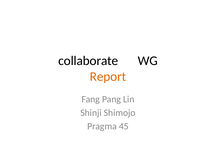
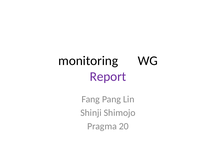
collaborate: collaborate -> monitoring (88, 61)
Report colour: orange -> purple (108, 77)
45: 45 -> 20 (124, 126)
